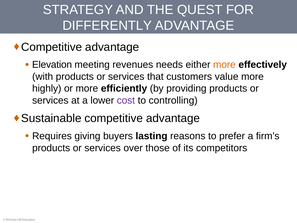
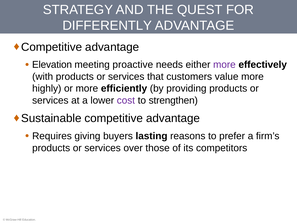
revenues: revenues -> proactive (133, 65)
more colour: orange -> purple (224, 65)
controlling: controlling -> strengthen (173, 100)
